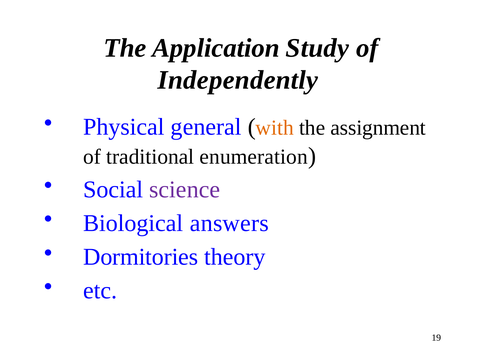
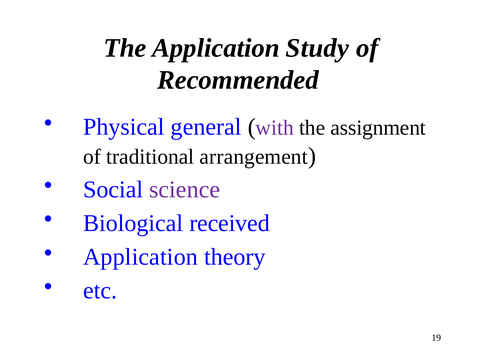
Independently: Independently -> Recommended (238, 80)
with colour: orange -> purple (275, 128)
enumeration: enumeration -> arrangement (254, 157)
answers: answers -> received (230, 224)
Dormitories: Dormitories -> Application (141, 257)
